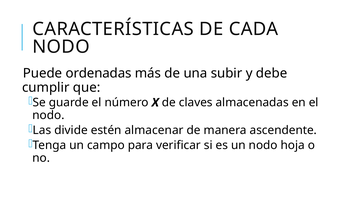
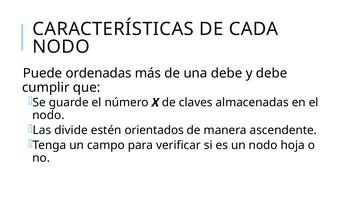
una subir: subir -> debe (227, 73)
almacenar: almacenar -> orientados (154, 130)
